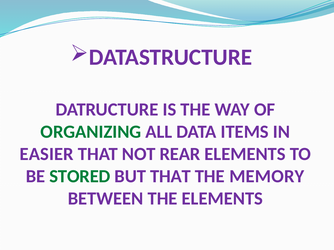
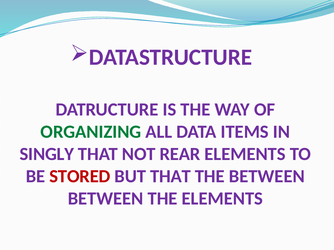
EASIER: EASIER -> SINGLY (47, 154)
STORED colour: green -> red (80, 177)
THE MEMORY: MEMORY -> BETWEEN (267, 177)
